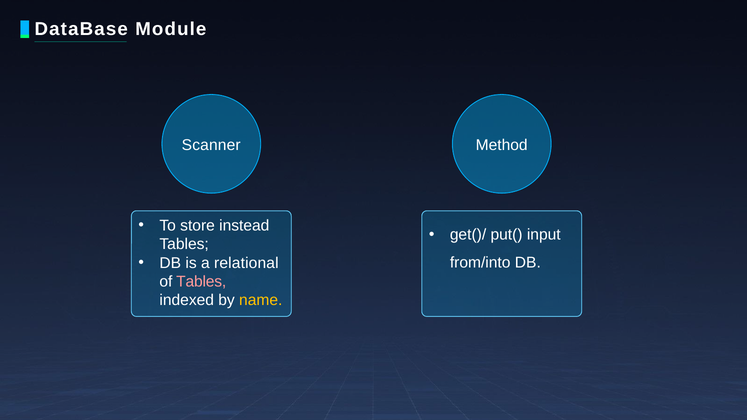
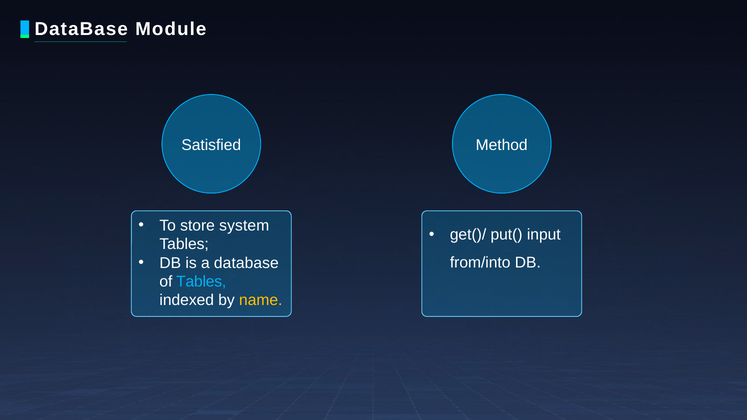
Scanner: Scanner -> Satisfied (211, 145)
instead: instead -> system (244, 226)
a relational: relational -> database (246, 263)
Tables colour: pink -> light blue (201, 282)
